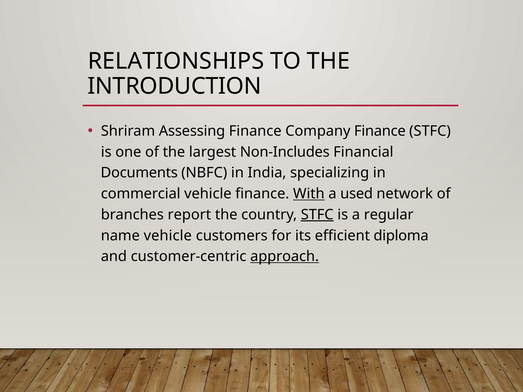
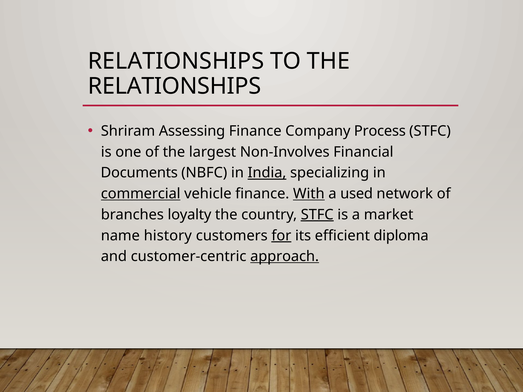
INTRODUCTION: INTRODUCTION -> RELATIONSHIPS (174, 86)
Company Finance: Finance -> Process (380, 131)
Non-Includes: Non-Includes -> Non-Involves (285, 152)
India underline: none -> present (267, 173)
commercial underline: none -> present (141, 194)
report: report -> loyalty (189, 215)
regular: regular -> market (389, 215)
name vehicle: vehicle -> history (168, 236)
for underline: none -> present (281, 236)
